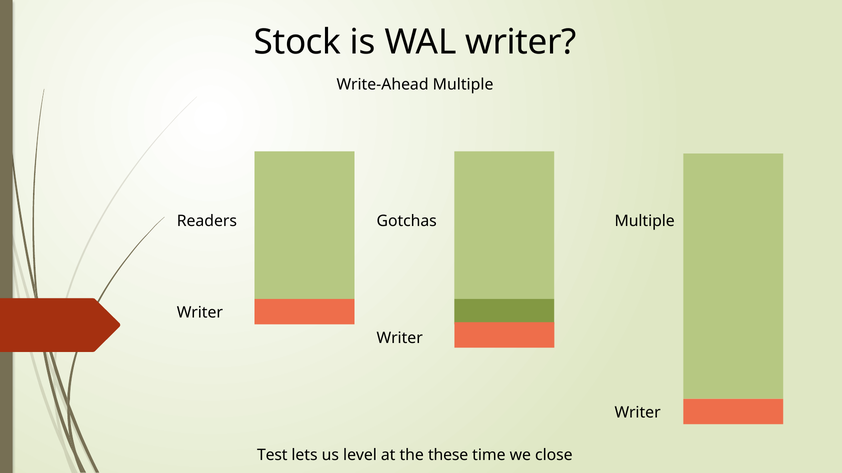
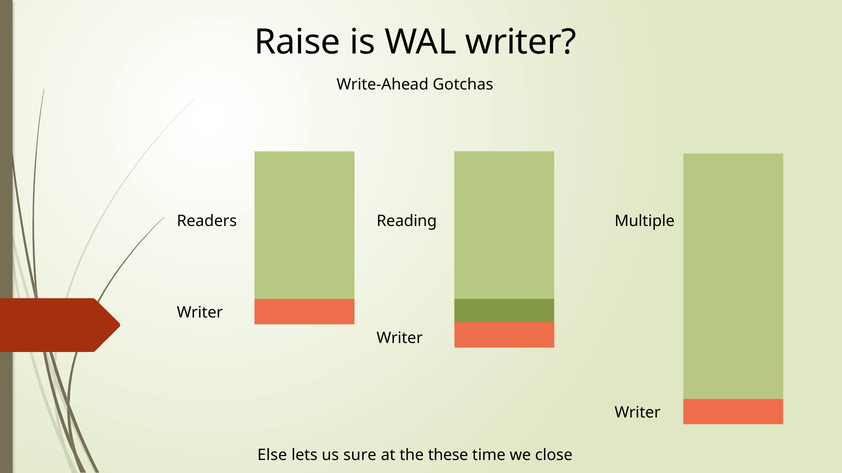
Stock: Stock -> Raise (297, 42)
Write-Ahead Multiple: Multiple -> Gotchas (463, 85)
Gotchas: Gotchas -> Reading (407, 221)
Test: Test -> Else (272, 456)
level: level -> sure (360, 456)
